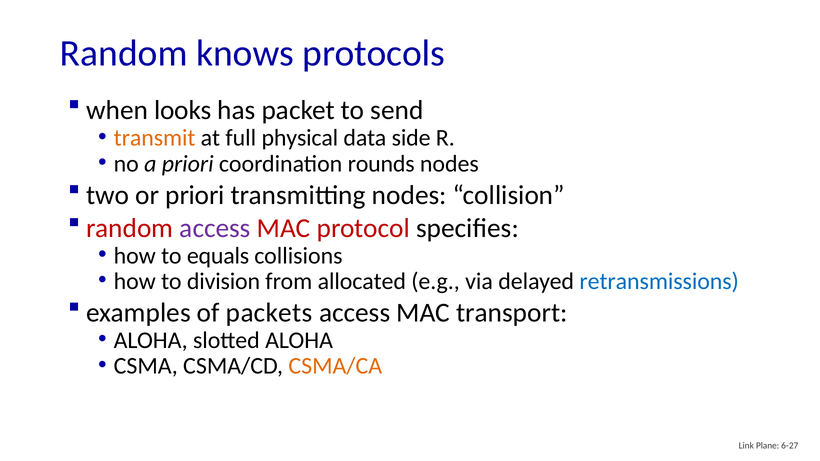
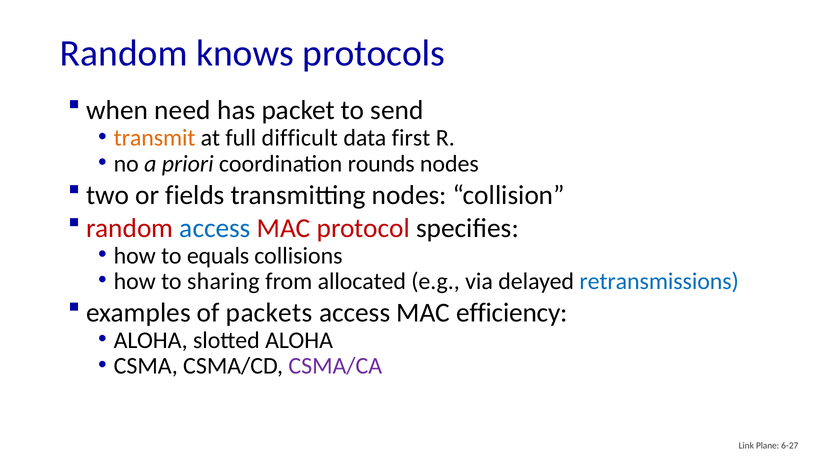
looks: looks -> need (183, 110)
physical: physical -> difficult (300, 138)
side: side -> first (411, 138)
or priori: priori -> fields (195, 195)
access colour: purple -> blue (215, 228)
division: division -> sharing (223, 282)
transport: transport -> efficiency (512, 313)
CSMA/CA colour: orange -> purple (335, 366)
